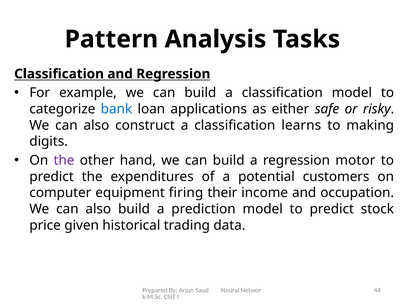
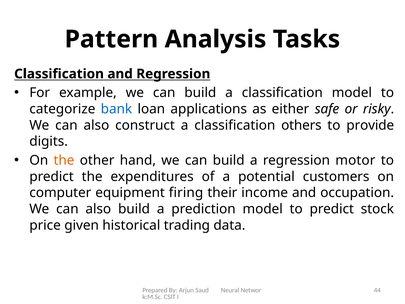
learns: learns -> others (301, 125)
making: making -> provide (370, 125)
the colour: purple -> orange (64, 160)
